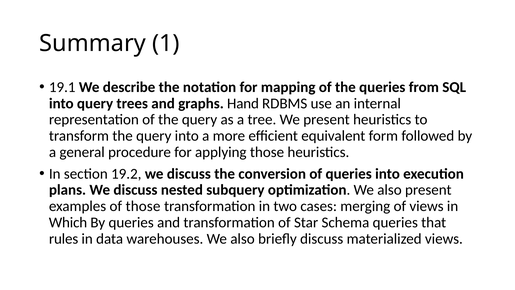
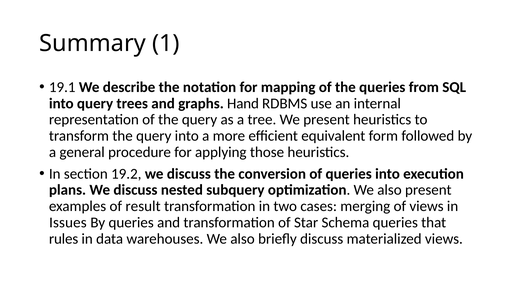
of those: those -> result (143, 206)
Which: Which -> Issues (68, 222)
